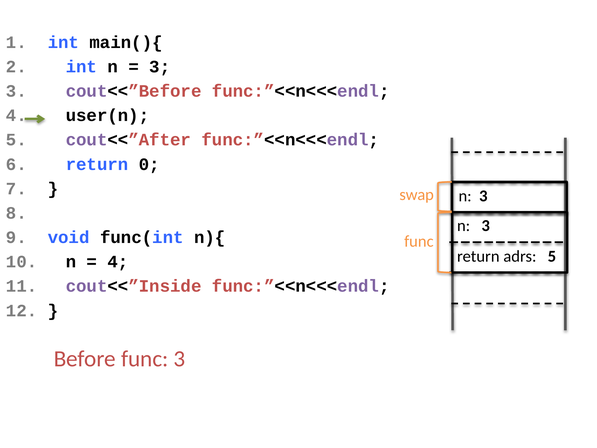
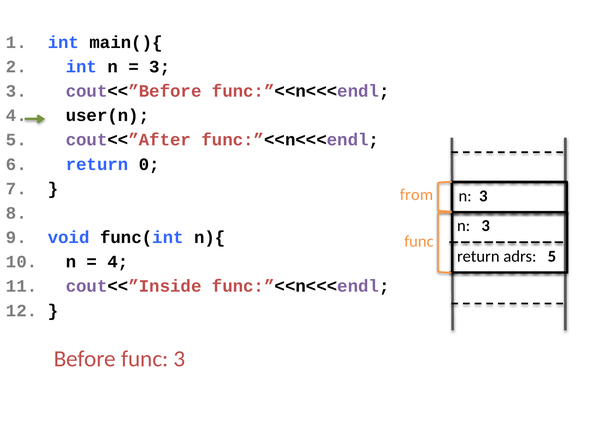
swap: swap -> from (416, 195)
